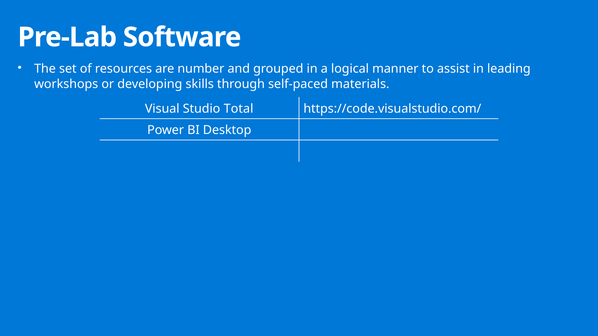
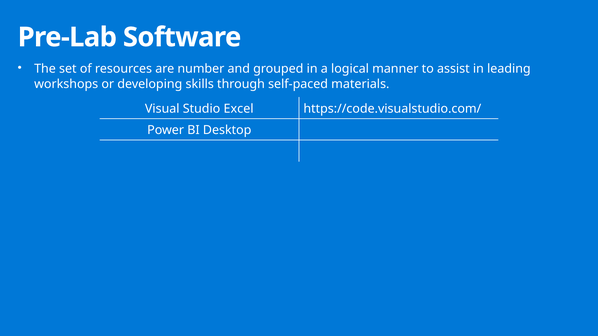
Total: Total -> Excel (239, 109)
